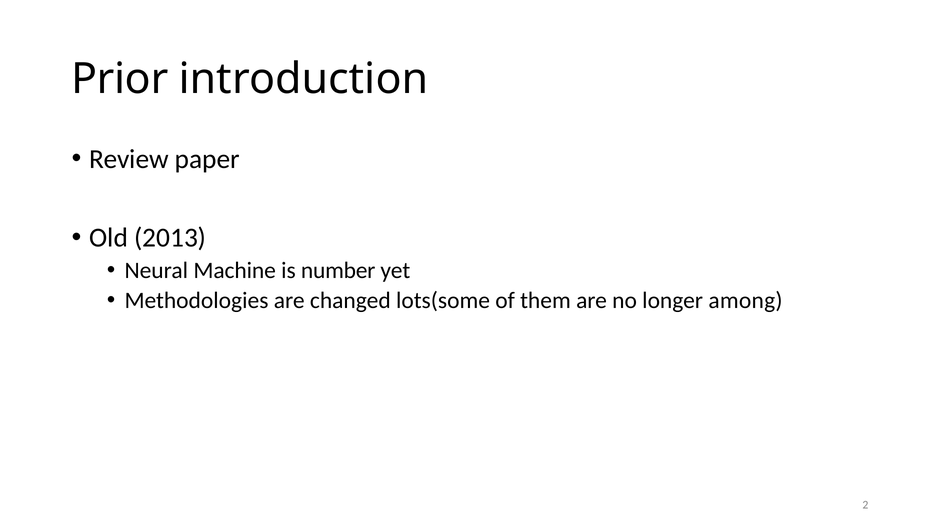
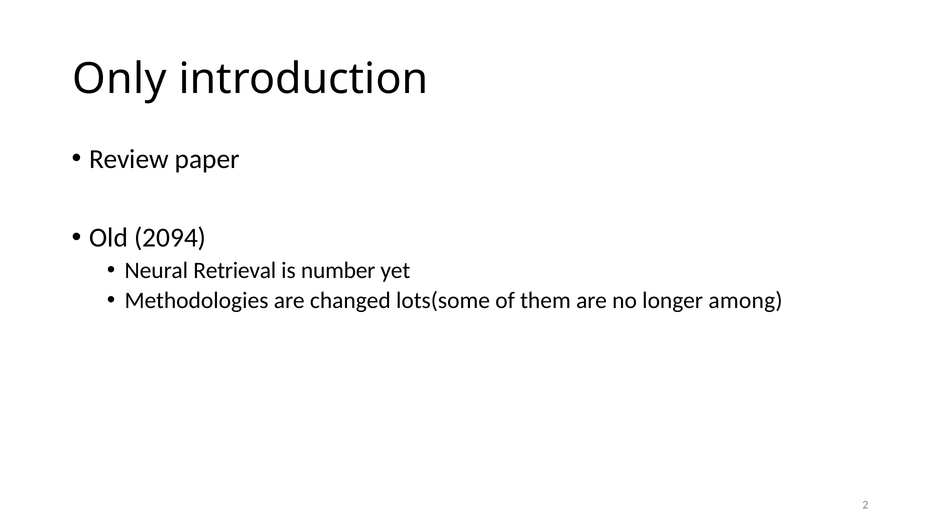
Prior: Prior -> Only (119, 79)
2013: 2013 -> 2094 (170, 238)
Machine: Machine -> Retrieval (235, 270)
